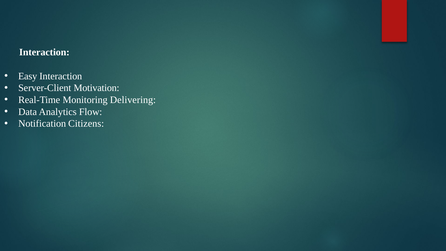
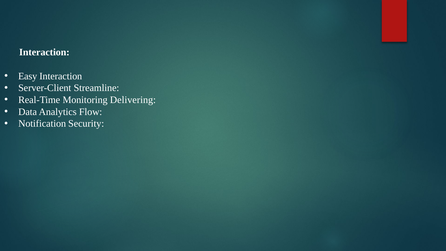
Motivation: Motivation -> Streamline (96, 88)
Citizens: Citizens -> Security (86, 124)
